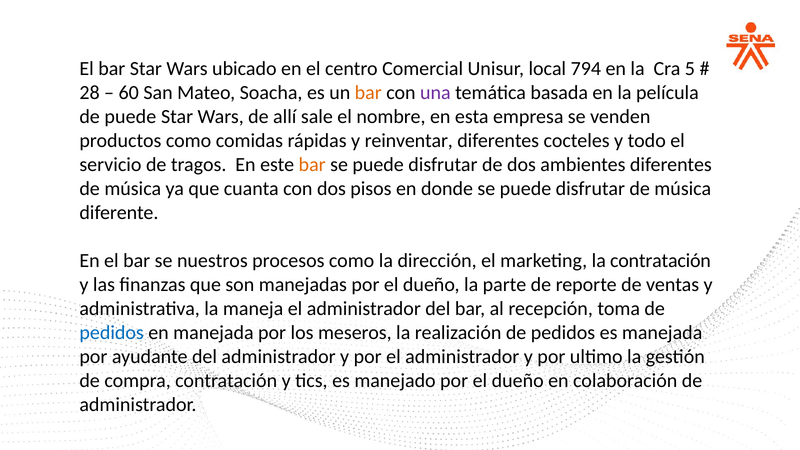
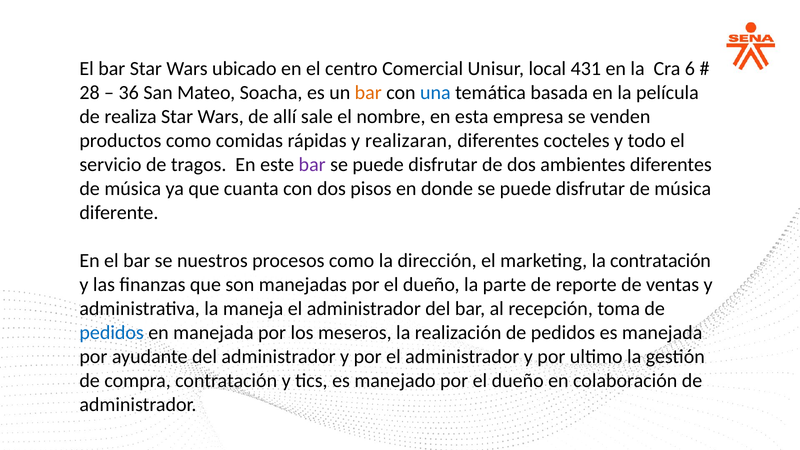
794: 794 -> 431 (586, 69)
5: 5 -> 6 (690, 69)
60: 60 -> 36 (129, 93)
una colour: purple -> blue (435, 93)
de puede: puede -> realiza (130, 117)
reinventar: reinventar -> realizaran (409, 141)
bar colour: orange -> purple (312, 165)
